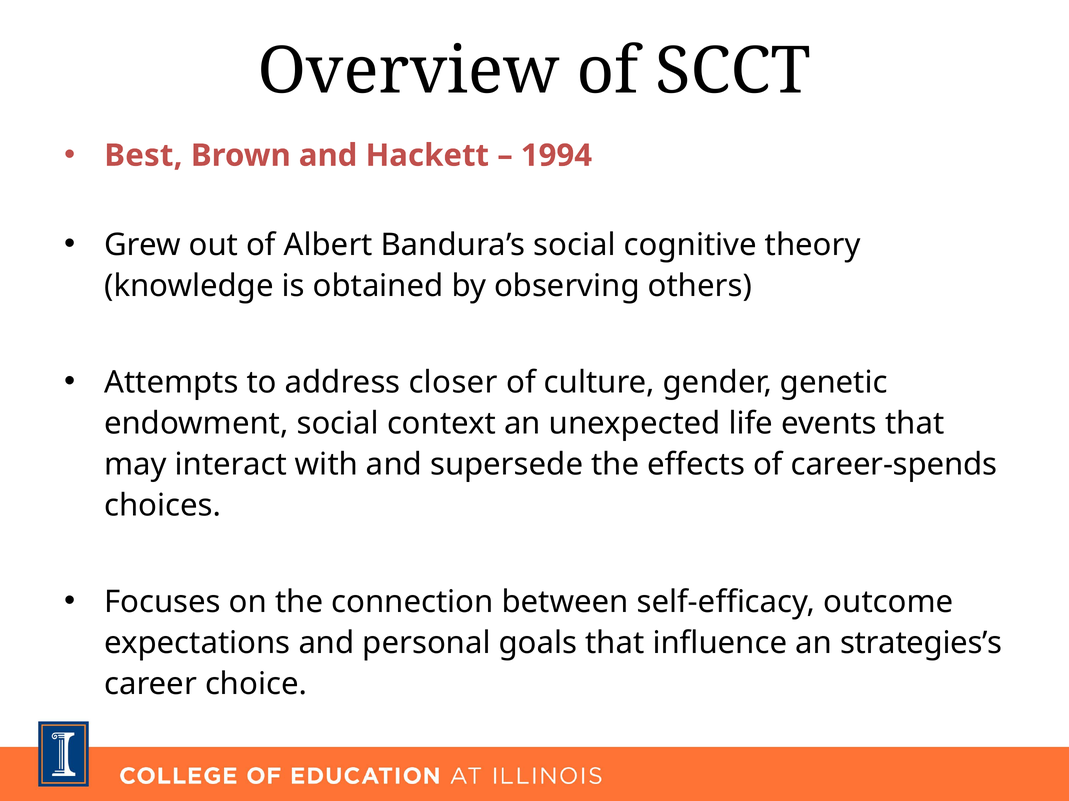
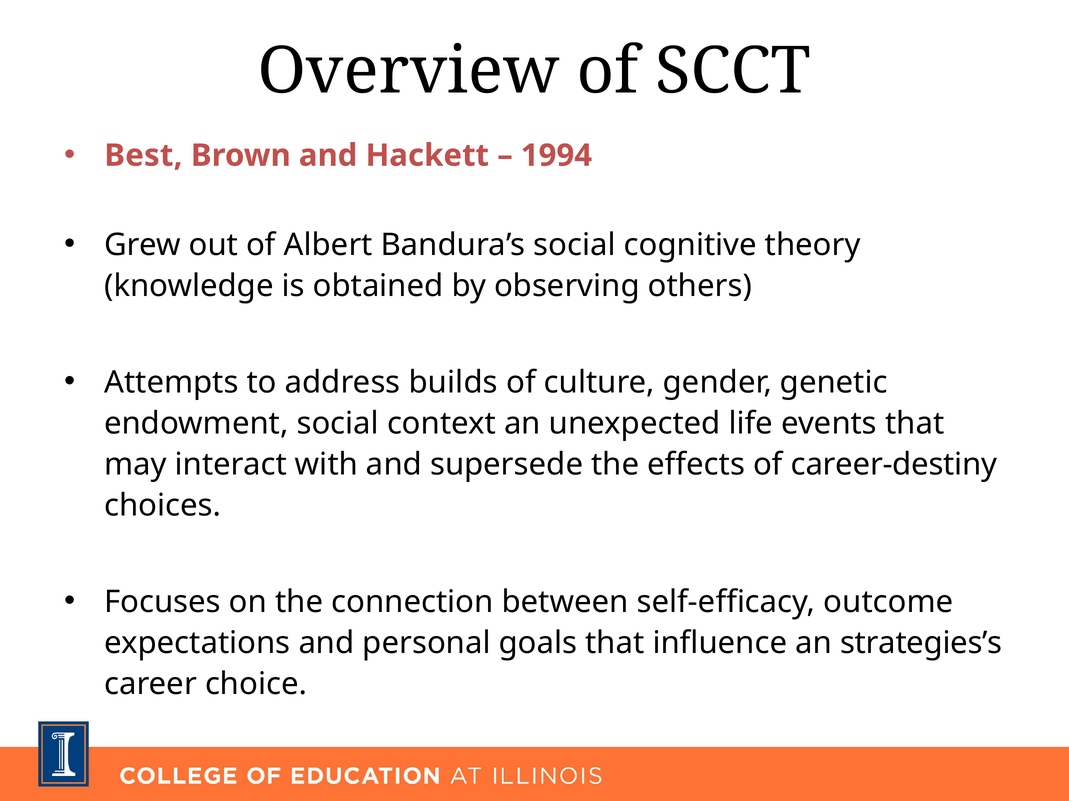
closer: closer -> builds (453, 383)
career-spends: career-spends -> career-destiny (894, 465)
